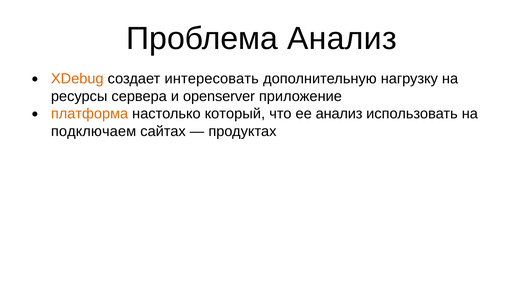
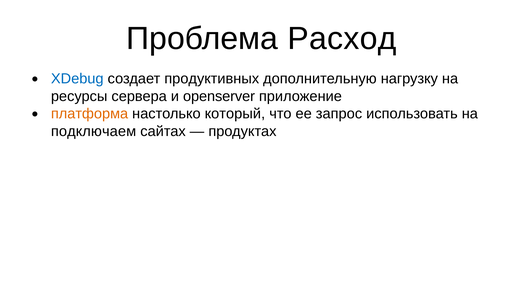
Проблема Анализ: Анализ -> Расход (342, 39)
XDebug colour: orange -> blue (77, 79)
интересовать: интересовать -> продуктивных (212, 79)
ее анализ: анализ -> запрос (339, 114)
